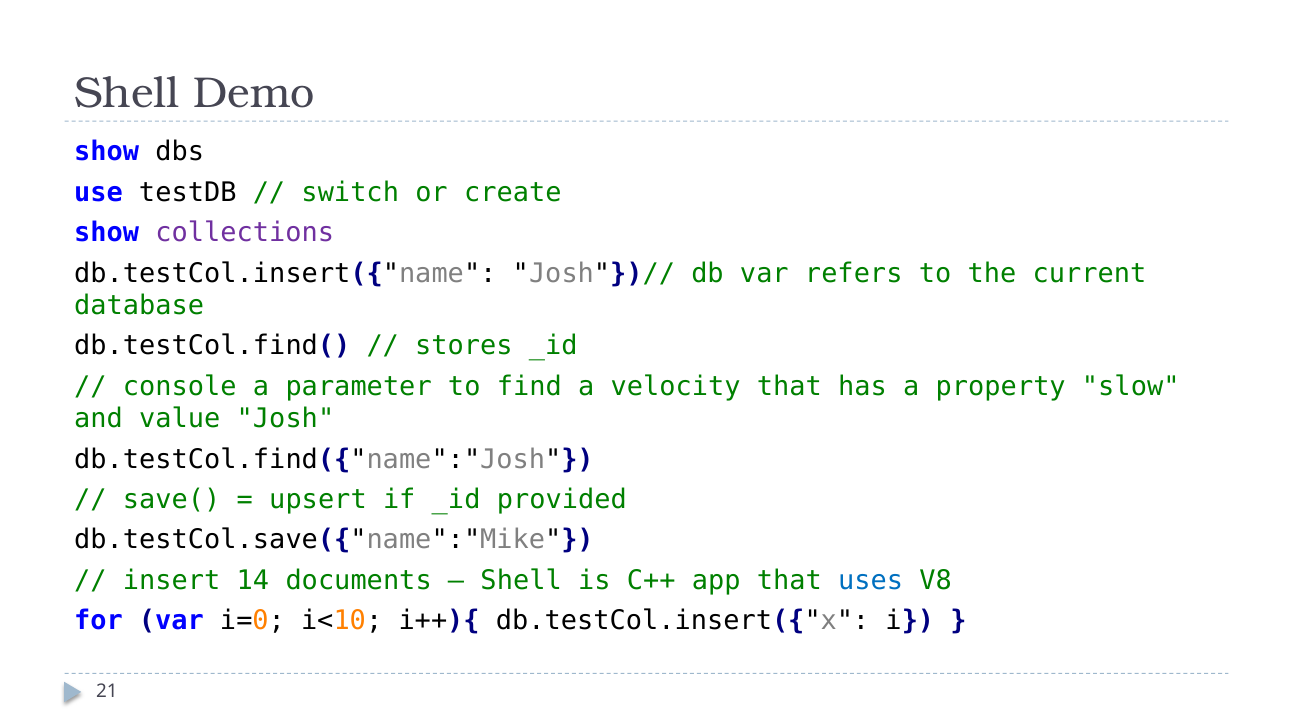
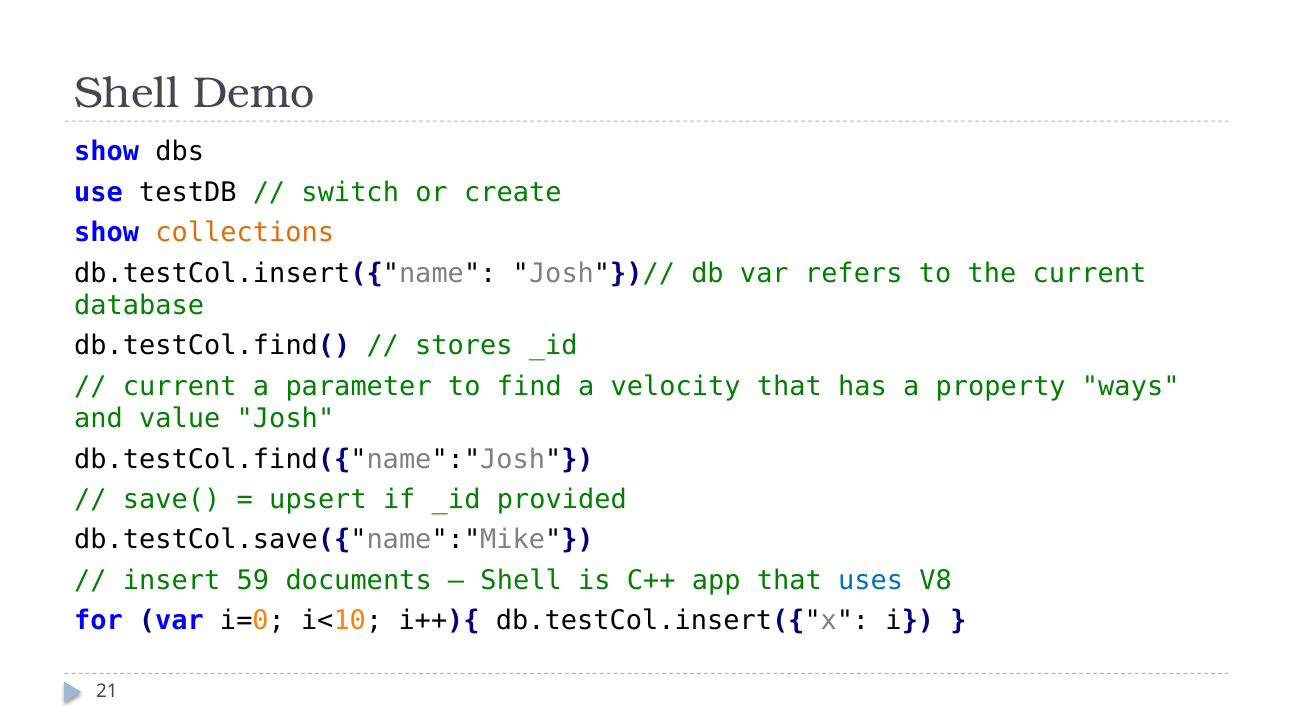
collections colour: purple -> orange (245, 233)
console: console -> current (180, 387)
slow: slow -> ways (1131, 387)
14: 14 -> 59 (253, 581)
